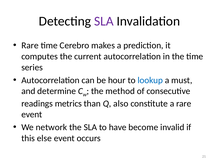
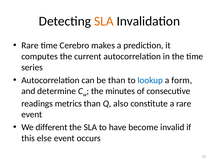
SLA colour: purple -> orange (104, 21)
be hour: hour -> than (117, 80)
must: must -> form (182, 80)
method: method -> minutes (120, 91)
network: network -> different (52, 128)
